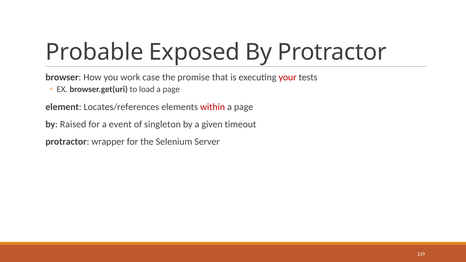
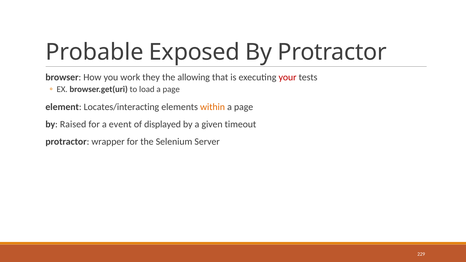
case: case -> they (151, 77)
promise: promise -> allowing (194, 77)
Locates/references: Locates/references -> Locates/interacting (121, 107)
within colour: red -> orange (213, 107)
singleton: singleton -> displayed (163, 124)
